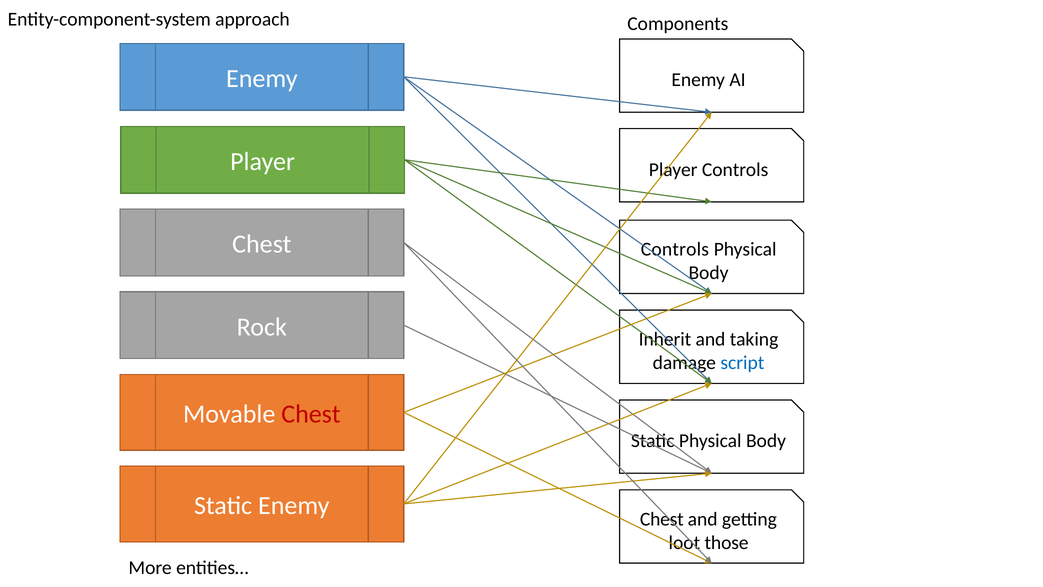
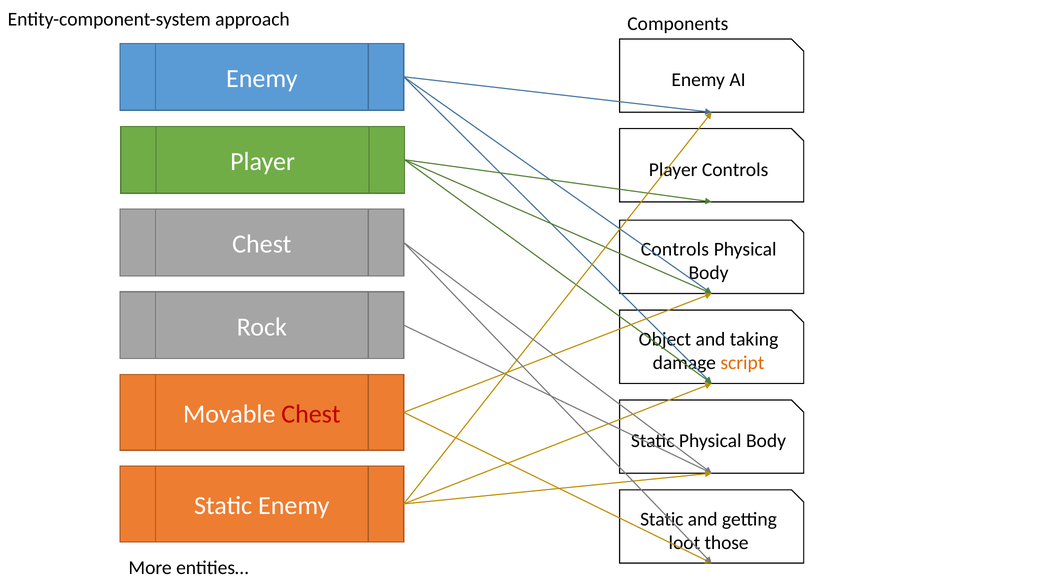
Inherit: Inherit -> Object (665, 339)
script colour: blue -> orange (742, 363)
Chest: Chest -> Static (662, 519)
